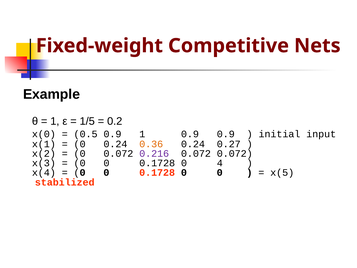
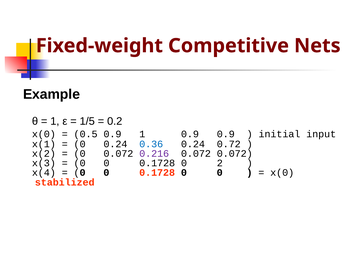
0.36 colour: orange -> blue (151, 144)
0.27: 0.27 -> 0.72 (229, 144)
4: 4 -> 2 (220, 163)
x(5: x(5 -> x(0 (282, 173)
